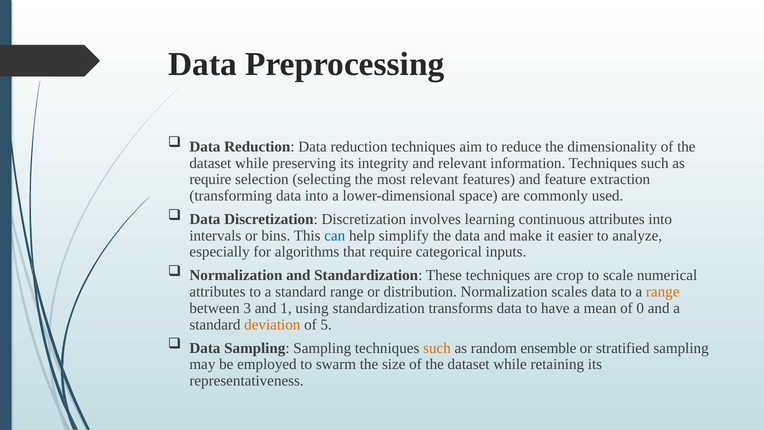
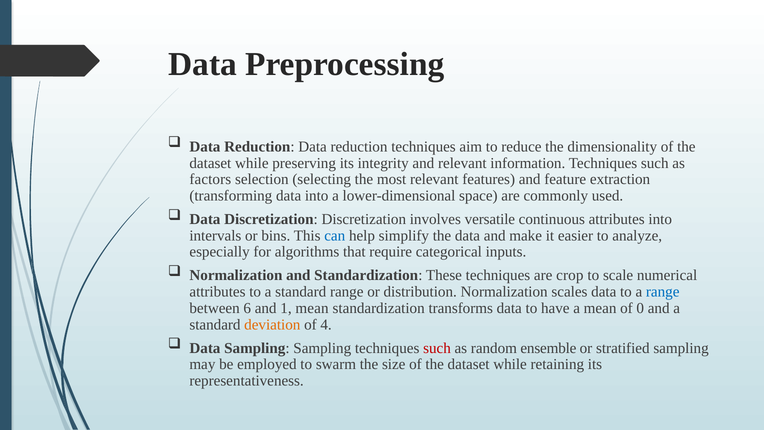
require: require -> factors (210, 179)
learning: learning -> versatile (490, 219)
range colour: orange -> blue (663, 292)
3: 3 -> 6 (247, 308)
1 using: using -> mean (312, 308)
5: 5 -> 4 (326, 324)
such colour: orange -> red (437, 348)
